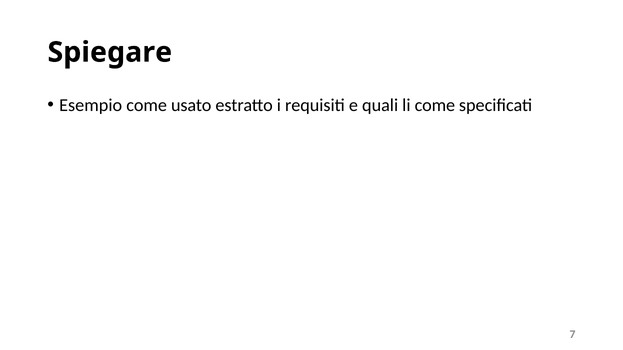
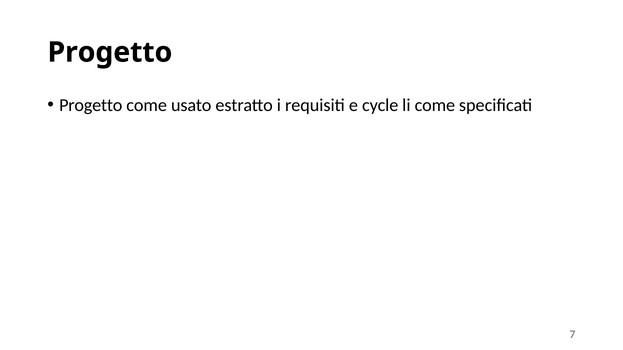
Spiegare: Spiegare -> Progetto (110, 52)
Esempio: Esempio -> Progetto (91, 105)
quali: quali -> cycle (380, 105)
